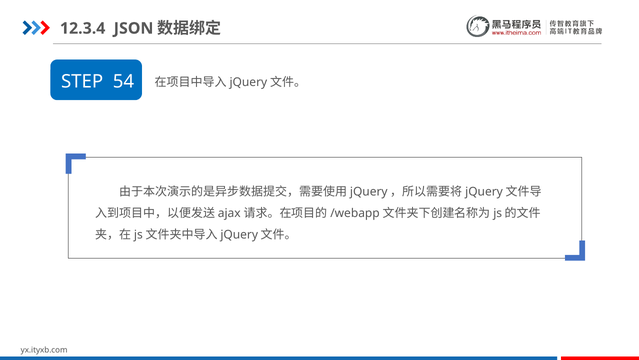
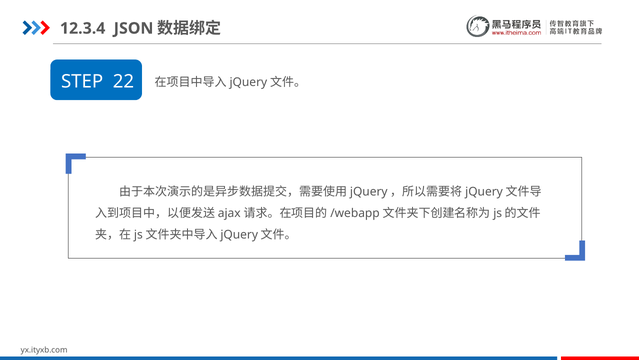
54: 54 -> 22 (123, 81)
